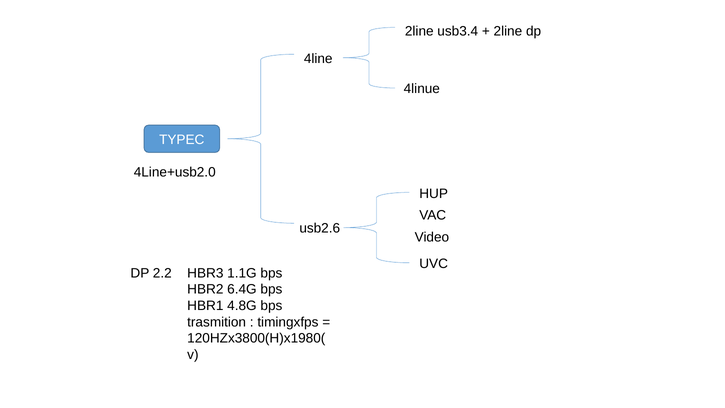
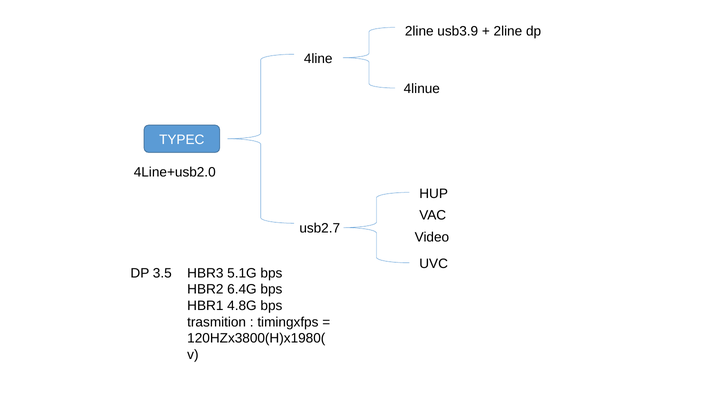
usb3.4: usb3.4 -> usb3.9 (458, 31)
usb2.6: usb2.6 -> usb2.7 (320, 228)
2.2: 2.2 -> 3.5 (162, 273)
1.1G: 1.1G -> 5.1G (242, 273)
